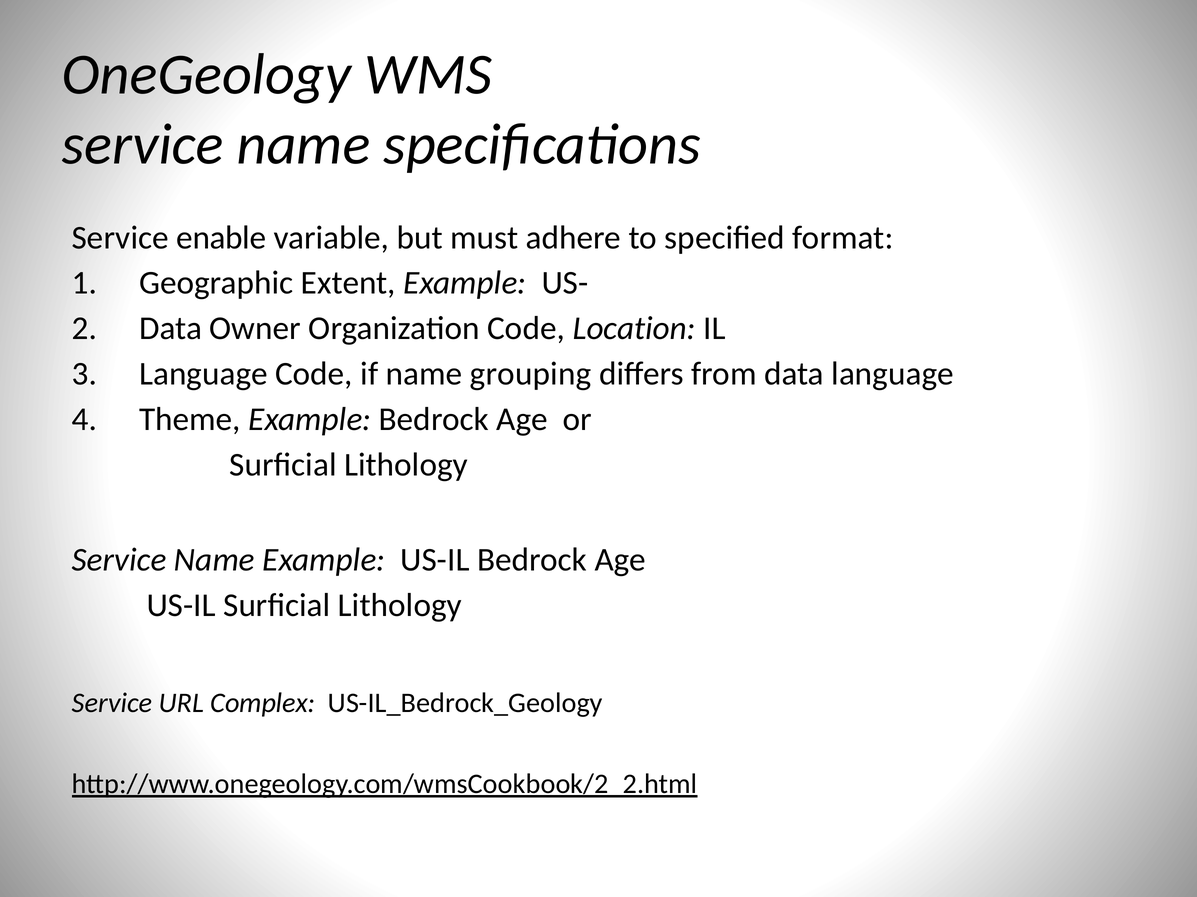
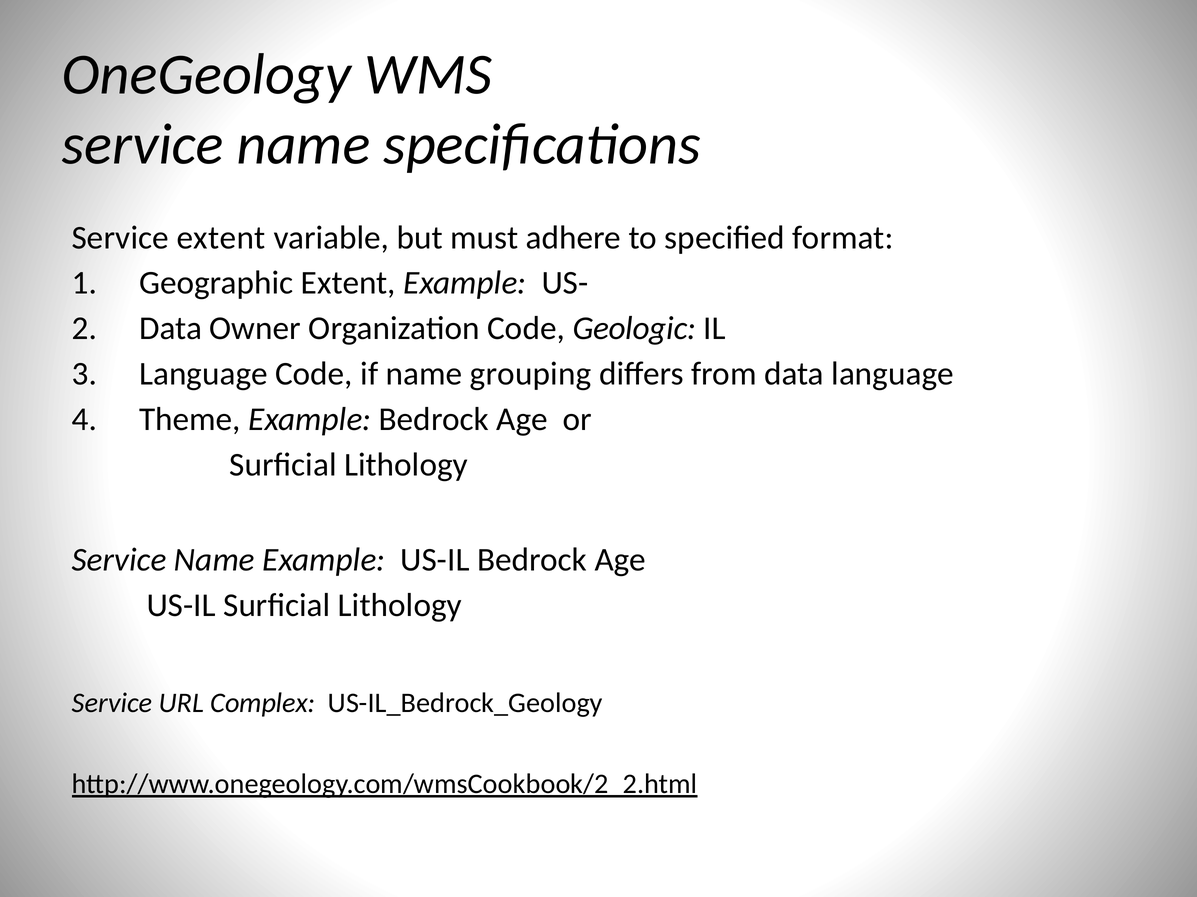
Service enable: enable -> extent (221, 238)
Location: Location -> Geologic (634, 329)
